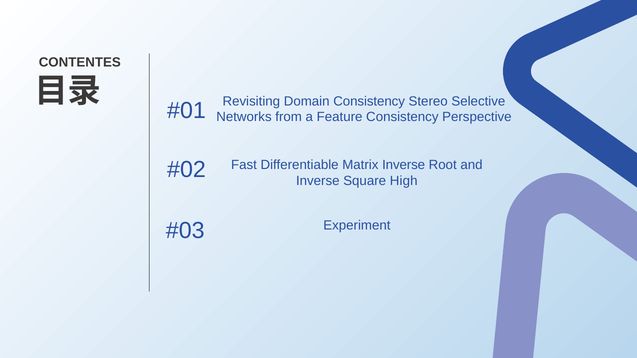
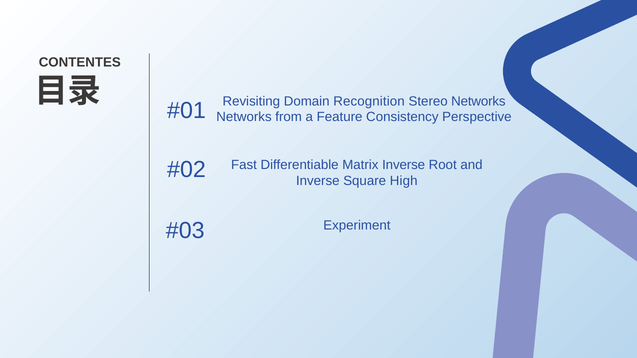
Domain Consistency: Consistency -> Recognition (369, 101)
Stereo Selective: Selective -> Networks (478, 101)
